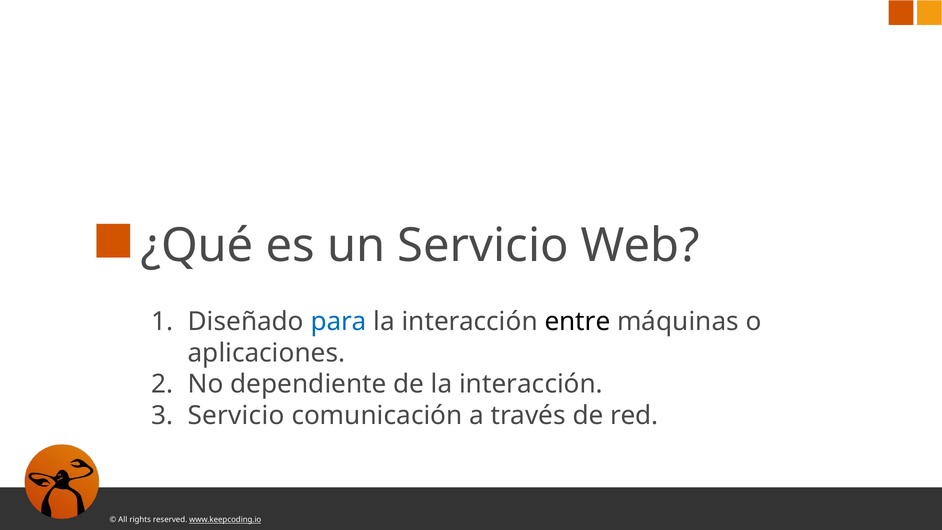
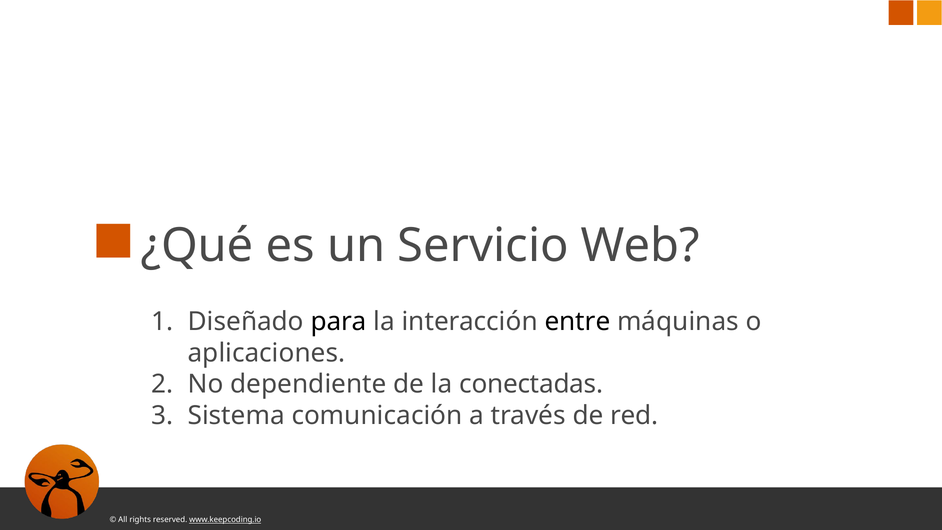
para colour: blue -> black (339, 321)
de la interacción: interacción -> conectadas (531, 384)
Servicio: Servicio -> Sistema (236, 416)
